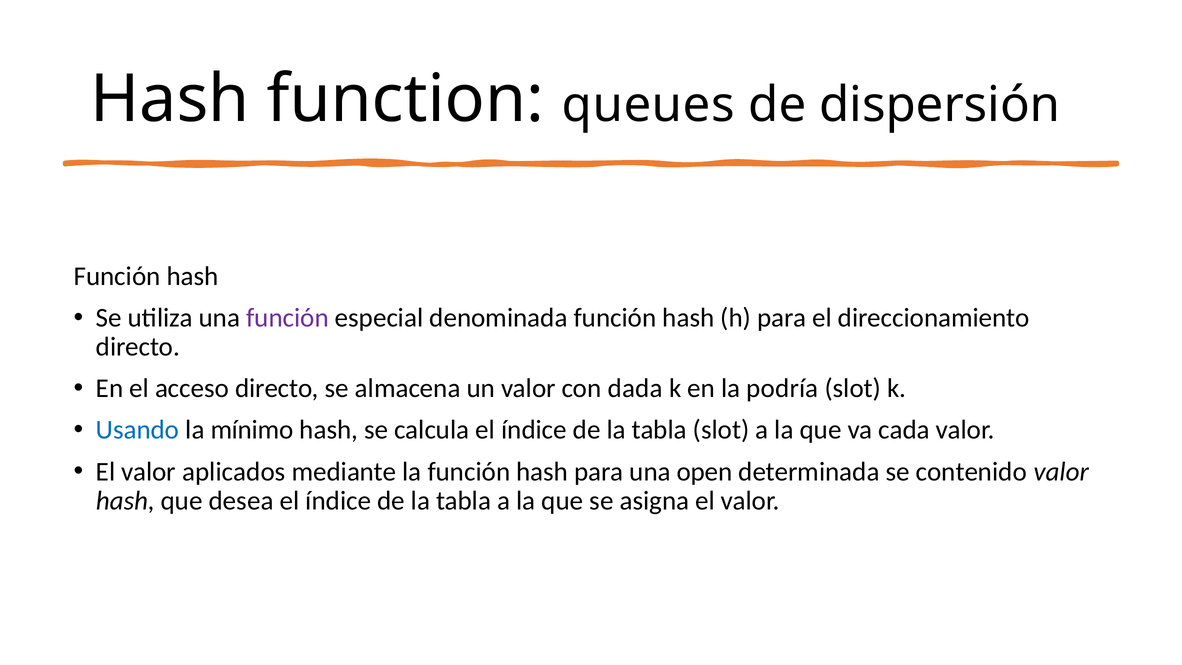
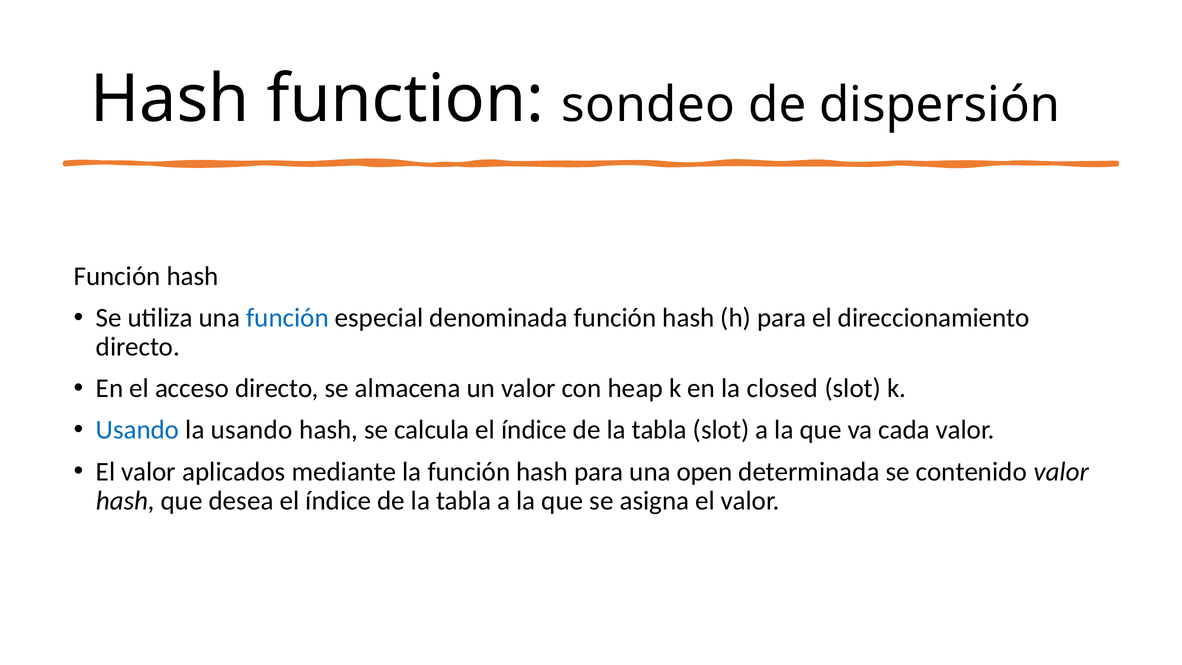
queues: queues -> sondeo (648, 105)
función colour: purple -> blue (288, 318)
dada: dada -> heap (635, 388)
podría: podría -> closed (782, 388)
la mínimo: mínimo -> usando (252, 430)
